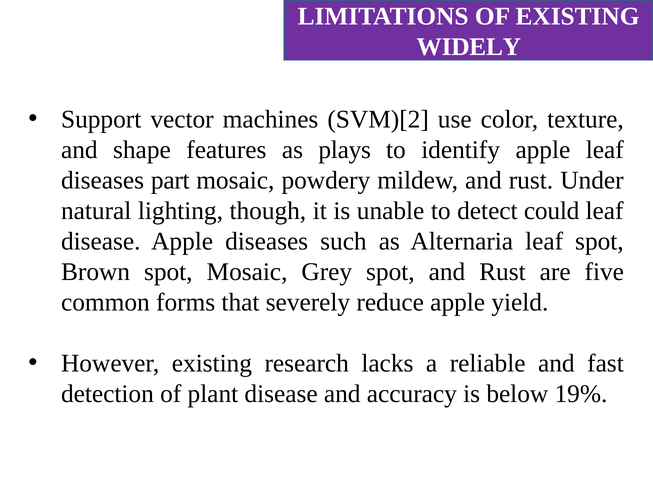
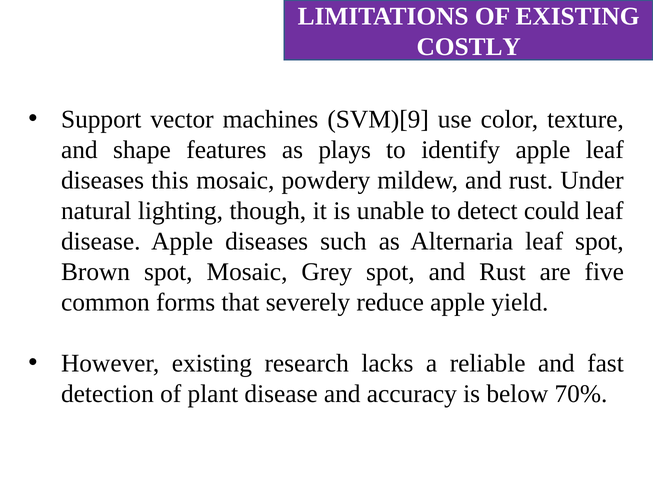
WIDELY: WIDELY -> COSTLY (469, 47)
SVM)[2: SVM)[2 -> SVM)[9 (378, 119)
part: part -> this (170, 180)
19%: 19% -> 70% (581, 394)
